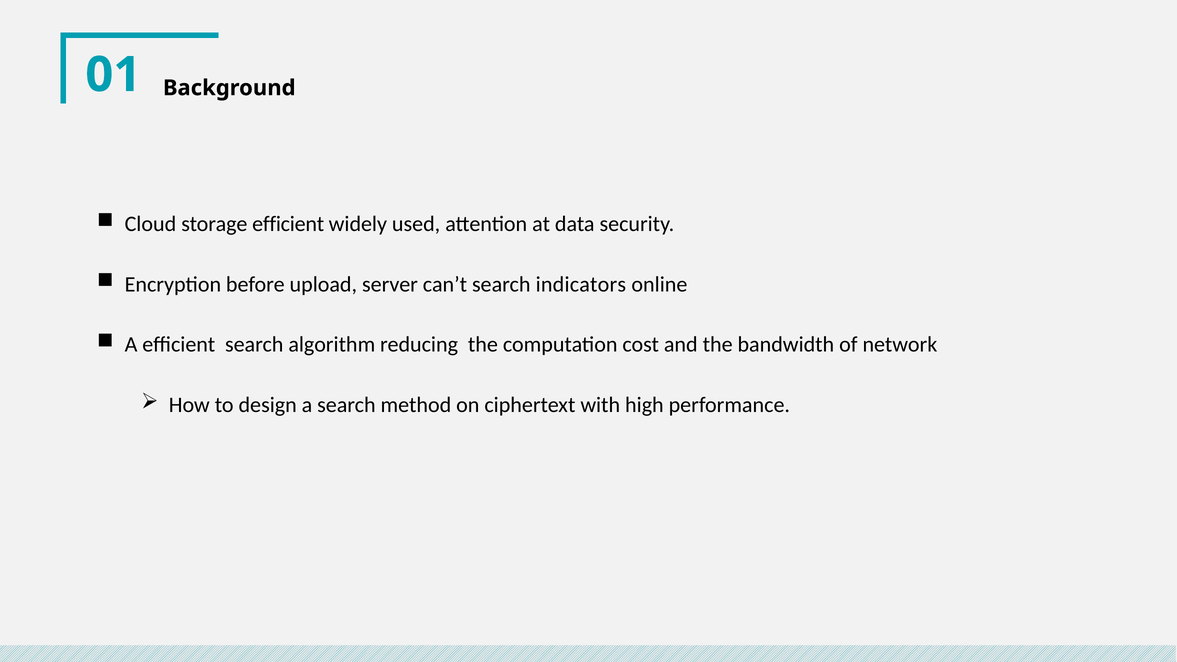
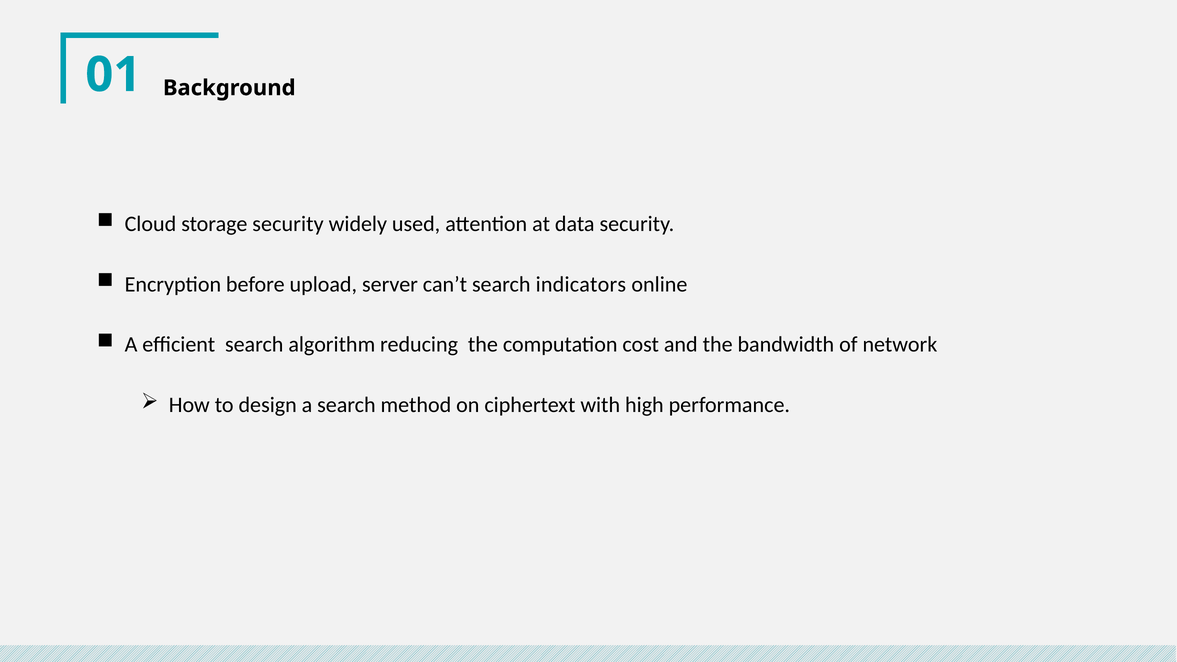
storage efficient: efficient -> security (288, 224)
